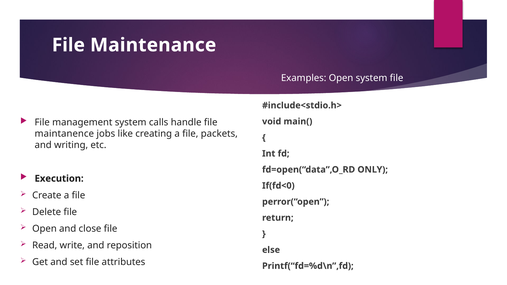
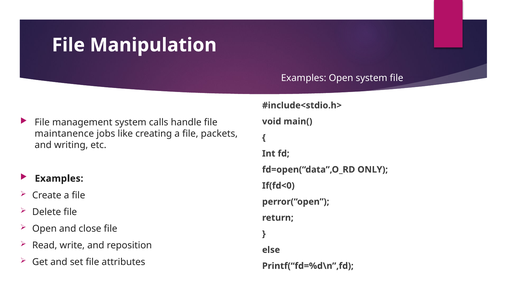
Maintenance: Maintenance -> Manipulation (153, 45)
Execution: Execution -> Examples (59, 179)
